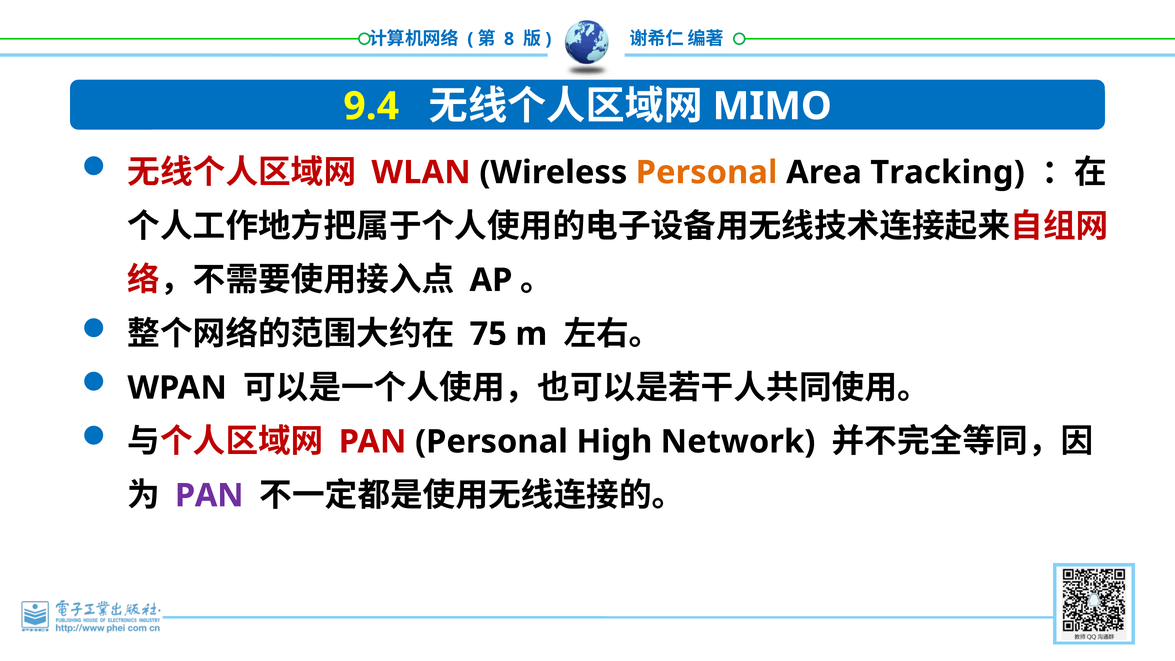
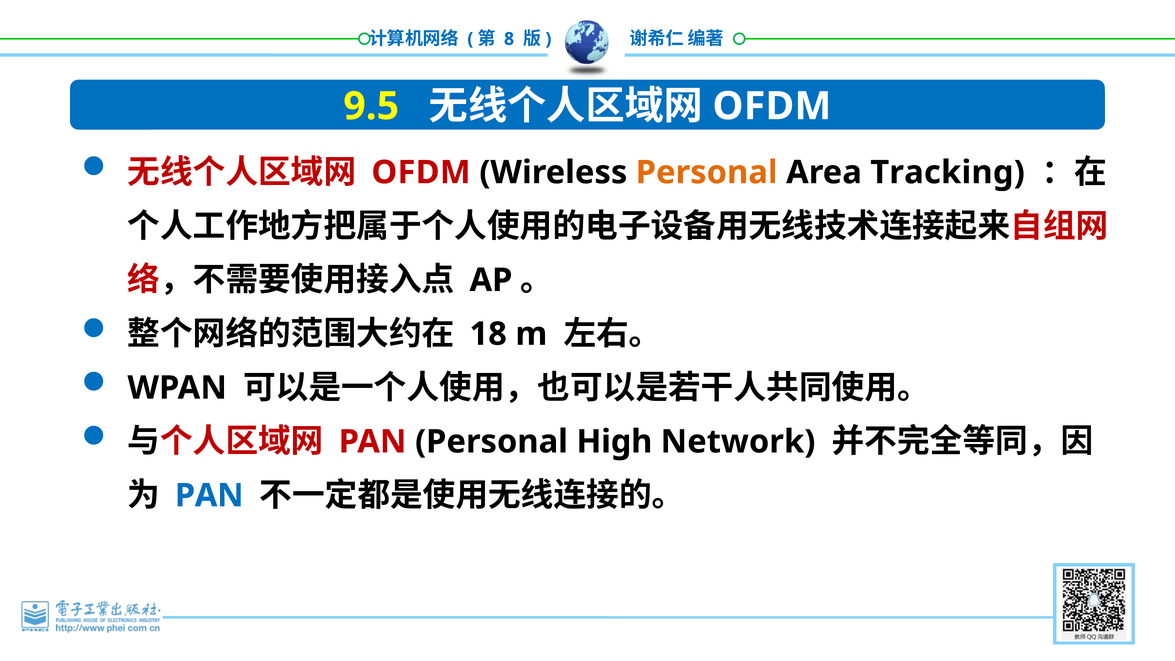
9.4: 9.4 -> 9.5 (371, 106)
MIMO: MIMO -> OFDM (772, 106)
WLAN: WLAN -> OFDM (421, 172)
75: 75 -> 18 (488, 334)
PAN colour: purple -> blue (209, 496)
